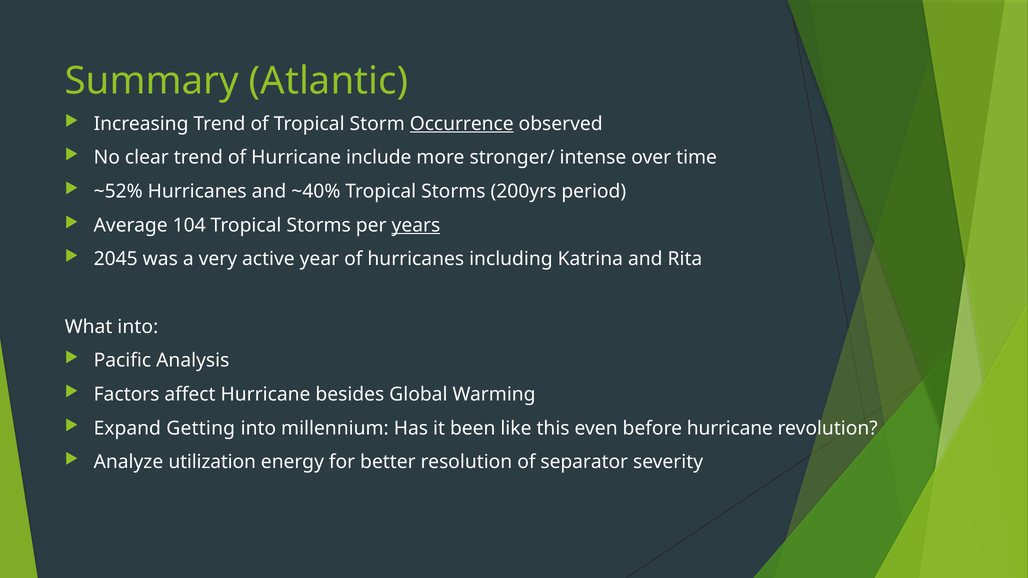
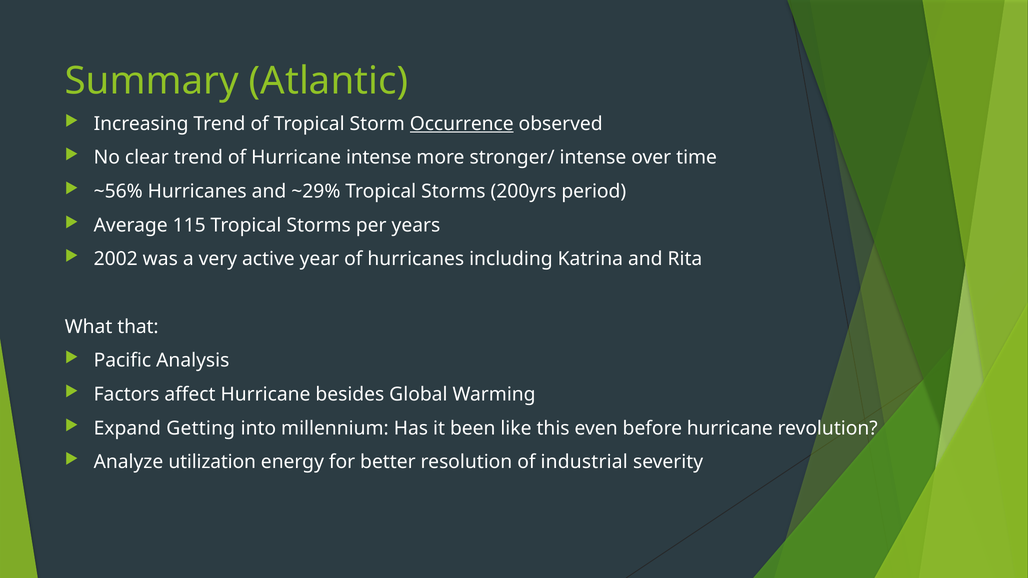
Hurricane include: include -> intense (379, 158)
~52%: ~52% -> ~56% (118, 192)
~40%: ~40% -> ~29% (316, 192)
104: 104 -> 115 (189, 225)
years underline: present -> none (416, 225)
2045: 2045 -> 2002 (116, 259)
What into: into -> that (138, 327)
separator: separator -> industrial (584, 462)
